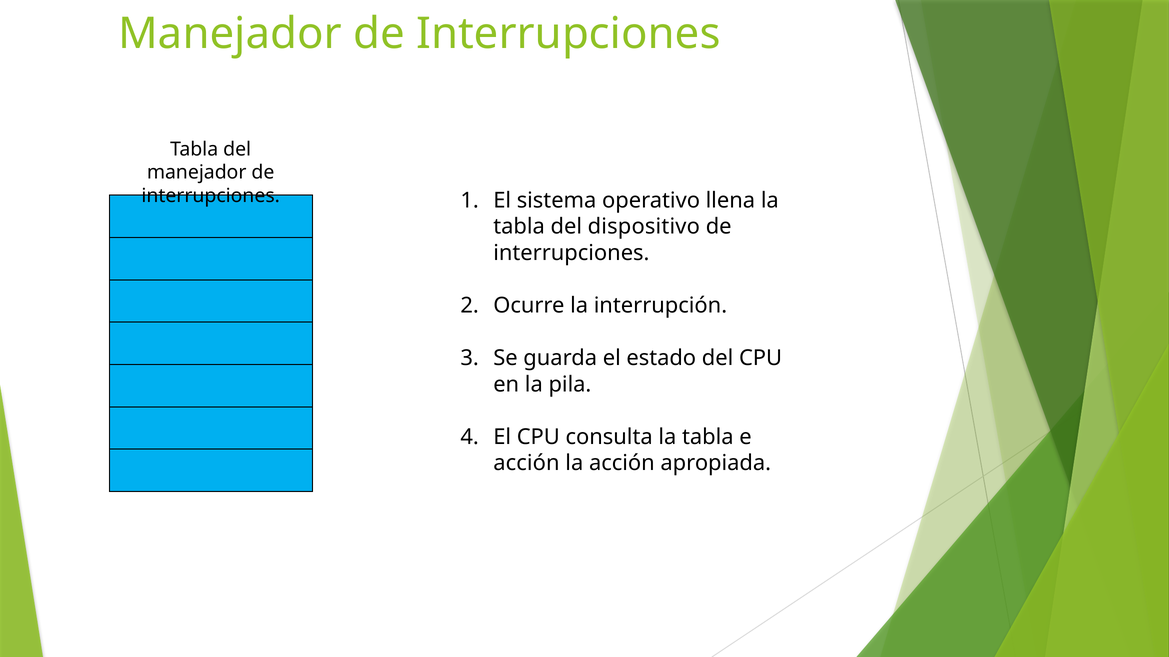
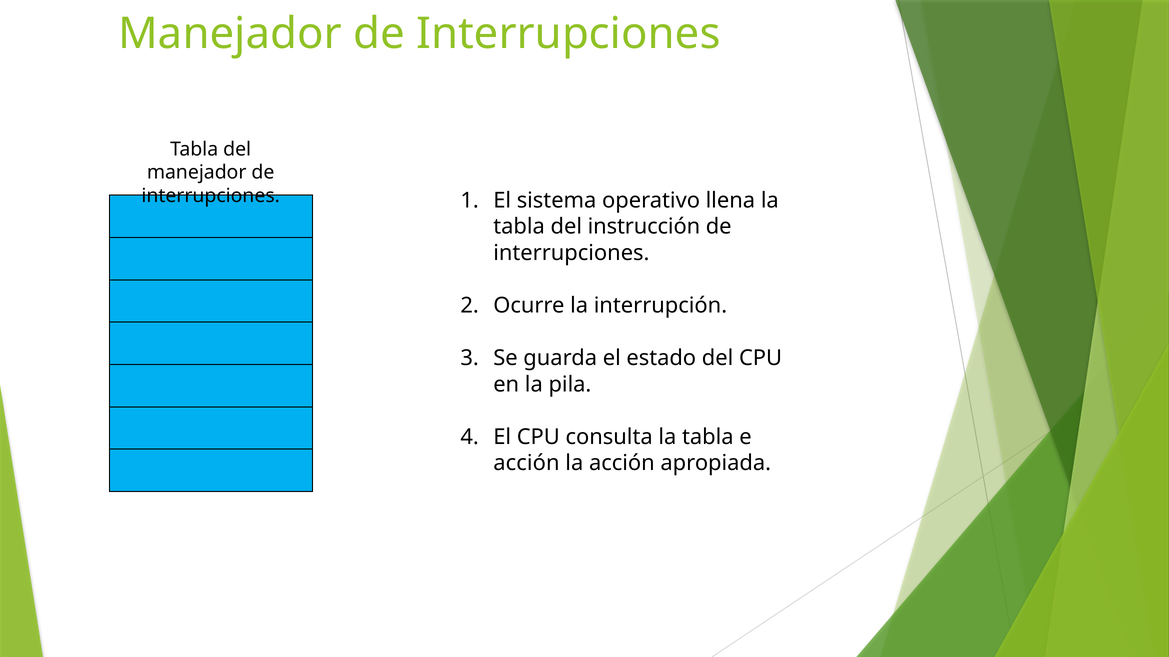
dispositivo: dispositivo -> instrucción (644, 227)
